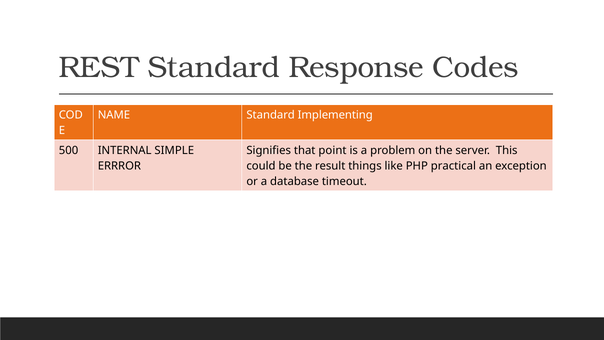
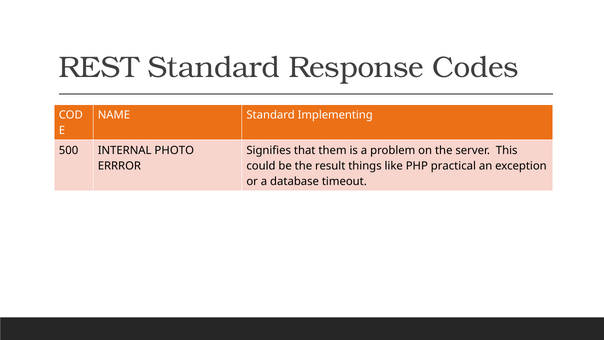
SIMPLE: SIMPLE -> PHOTO (174, 150)
point: point -> them (332, 150)
